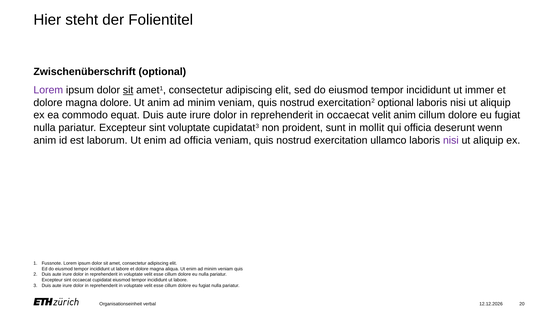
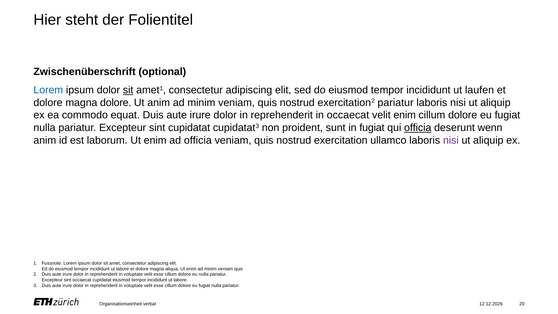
Lorem colour: purple -> blue (48, 90)
immer: immer -> laufen (480, 90)
exercitation2 optional: optional -> pariatur (396, 103)
velit anim: anim -> enim (405, 115)
sint voluptate: voluptate -> cupidatat (189, 128)
in mollit: mollit -> fugiat (372, 128)
officia underline: none -> present (418, 128)
